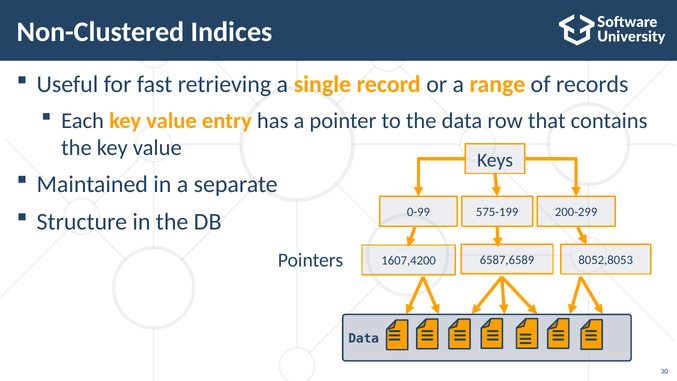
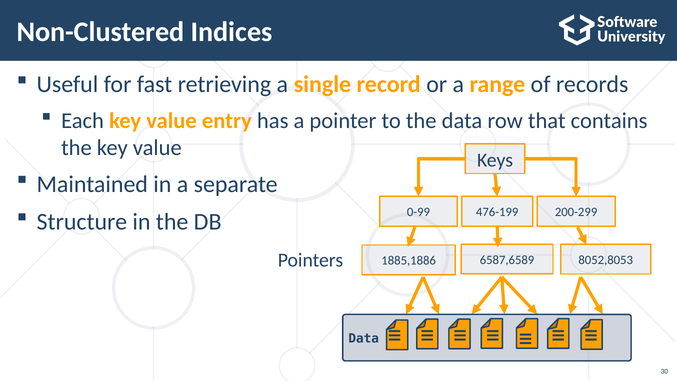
575-199: 575-199 -> 476-199 (497, 212)
1607,4200: 1607,4200 -> 1885,1886 (409, 261)
